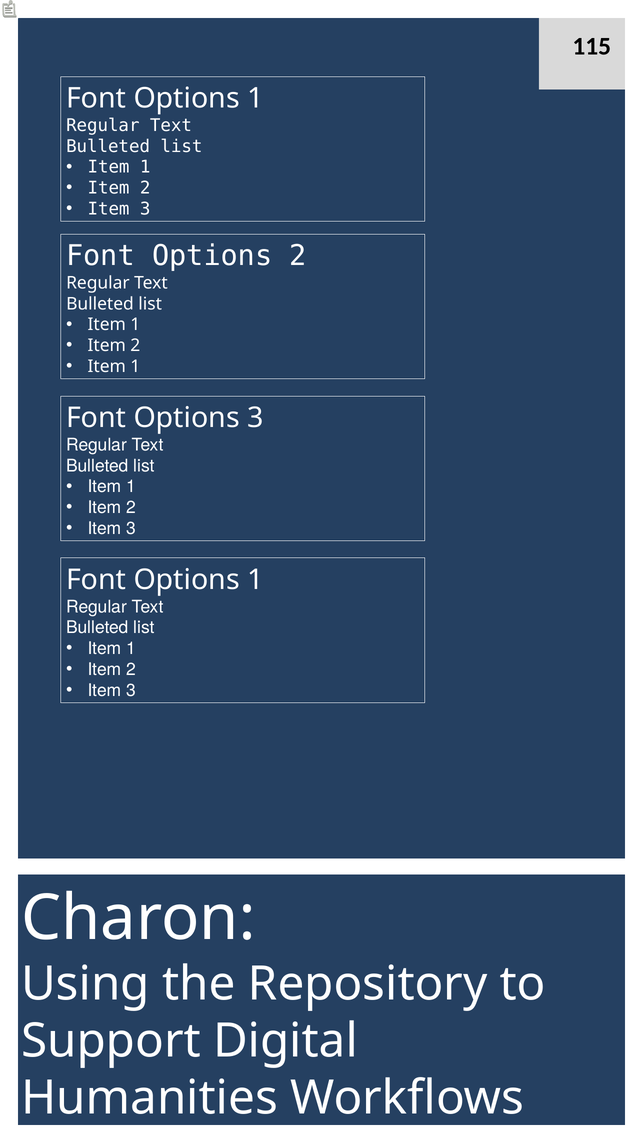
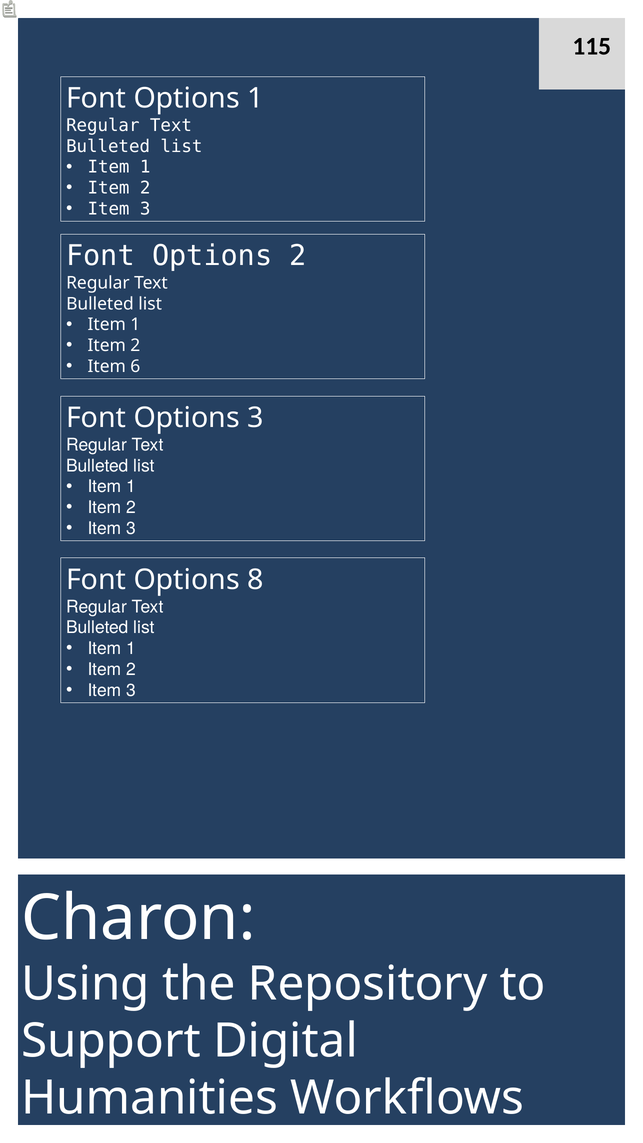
1: 1 -> 6 (135, 367)
1: 1 -> 8 (255, 580)
